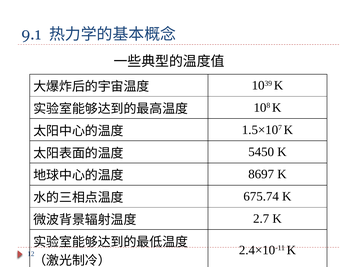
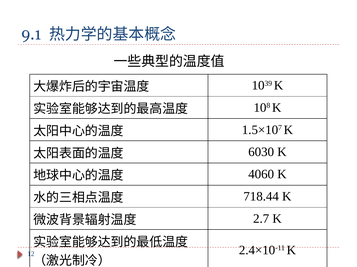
5450: 5450 -> 6030 (261, 152)
8697: 8697 -> 4060 (261, 175)
675.74: 675.74 -> 718.44 (261, 197)
